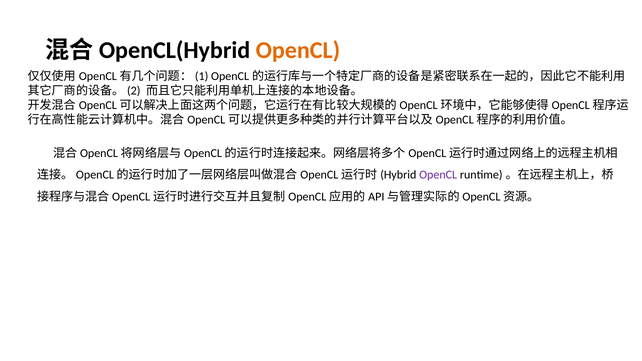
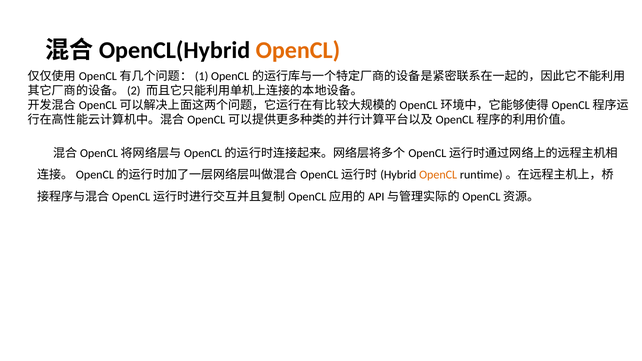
OpenCL colour: purple -> orange (438, 175)
